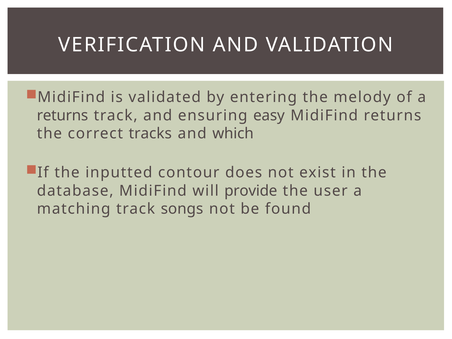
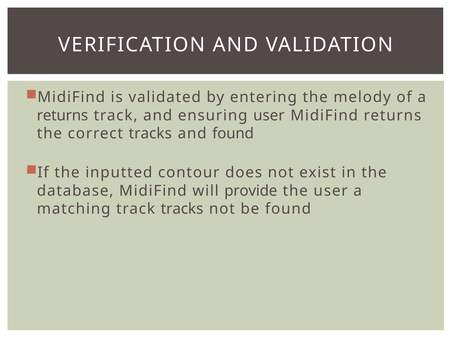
ensuring easy: easy -> user (269, 115)
and which: which -> found (233, 133)
track songs: songs -> tracks (182, 209)
